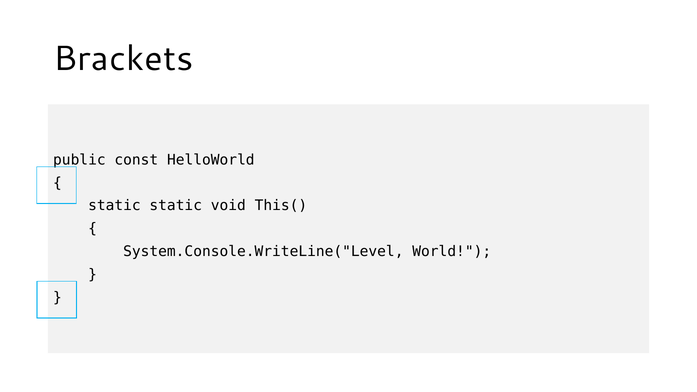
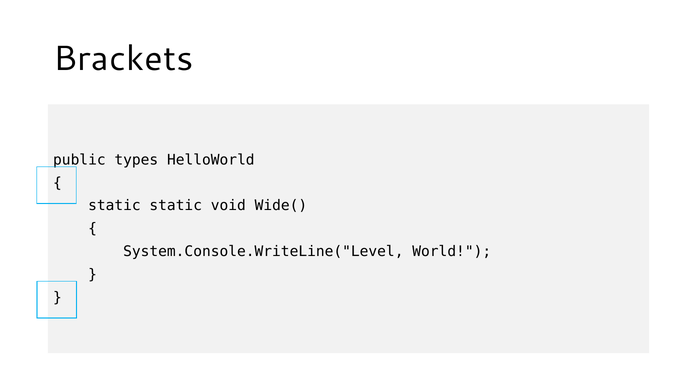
const: const -> types (136, 160)
This(: This( -> Wide( (281, 206)
